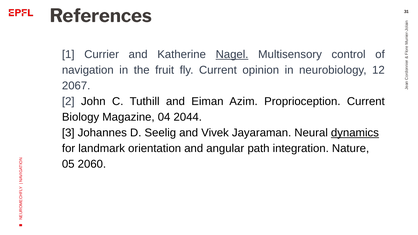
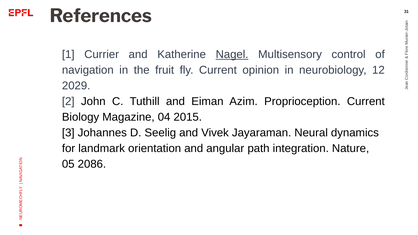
2067: 2067 -> 2029 (76, 86)
2044: 2044 -> 2015 (188, 117)
dynamics underline: present -> none (355, 133)
2060: 2060 -> 2086 (92, 164)
